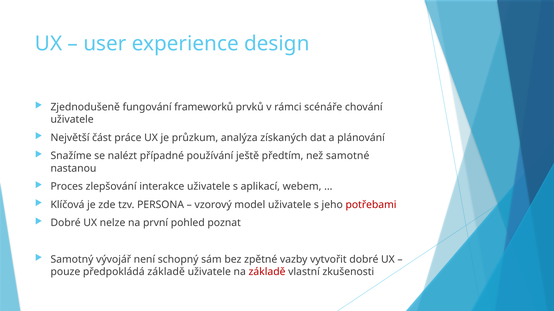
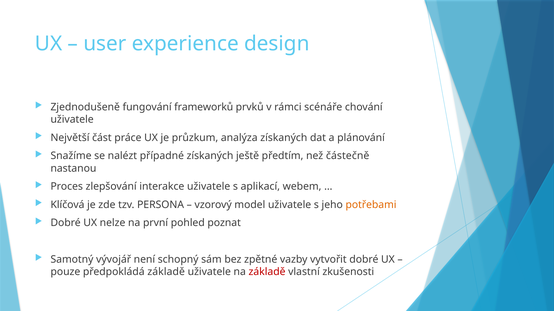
případné používání: používání -> získaných (210, 156)
samotné: samotné -> částečně (348, 156)
potřebami colour: red -> orange (371, 205)
